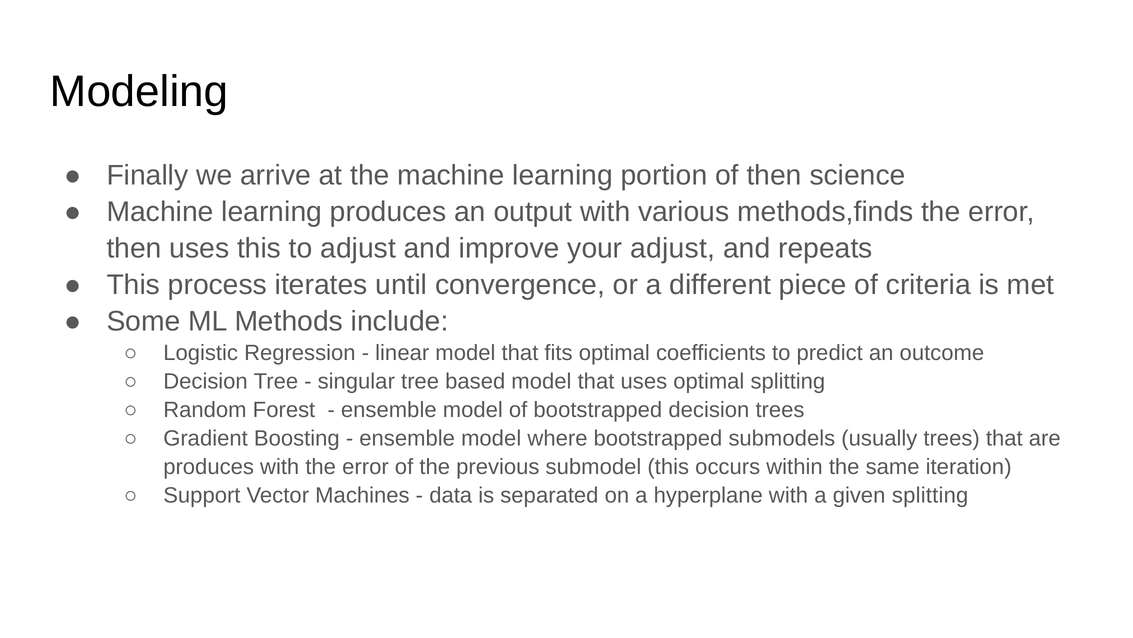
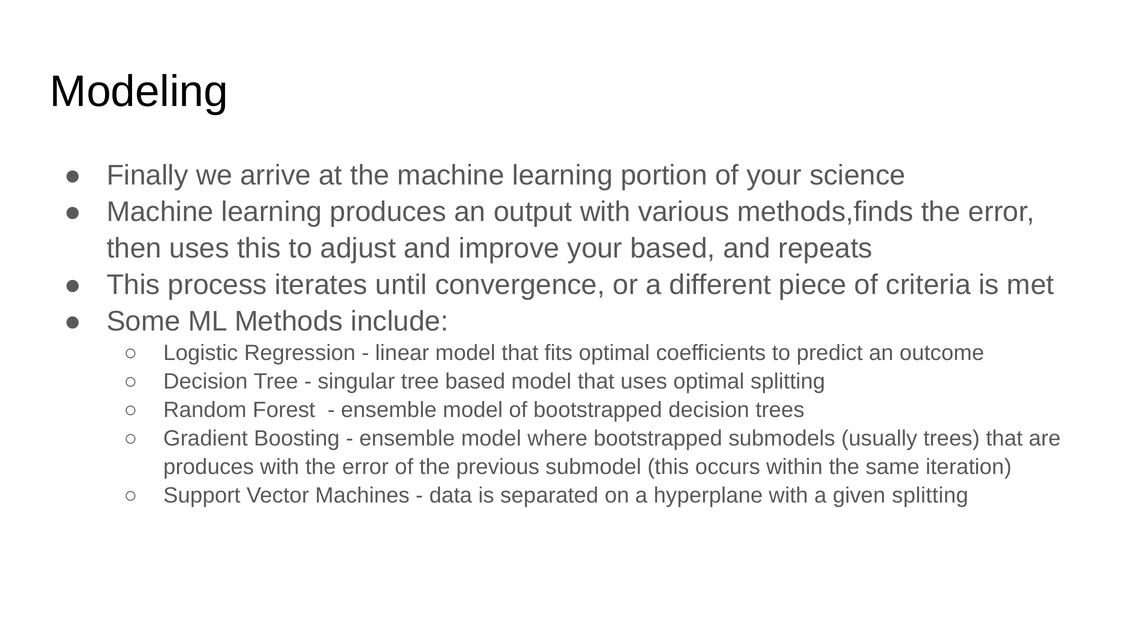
of then: then -> your (774, 175)
your adjust: adjust -> based (673, 248)
